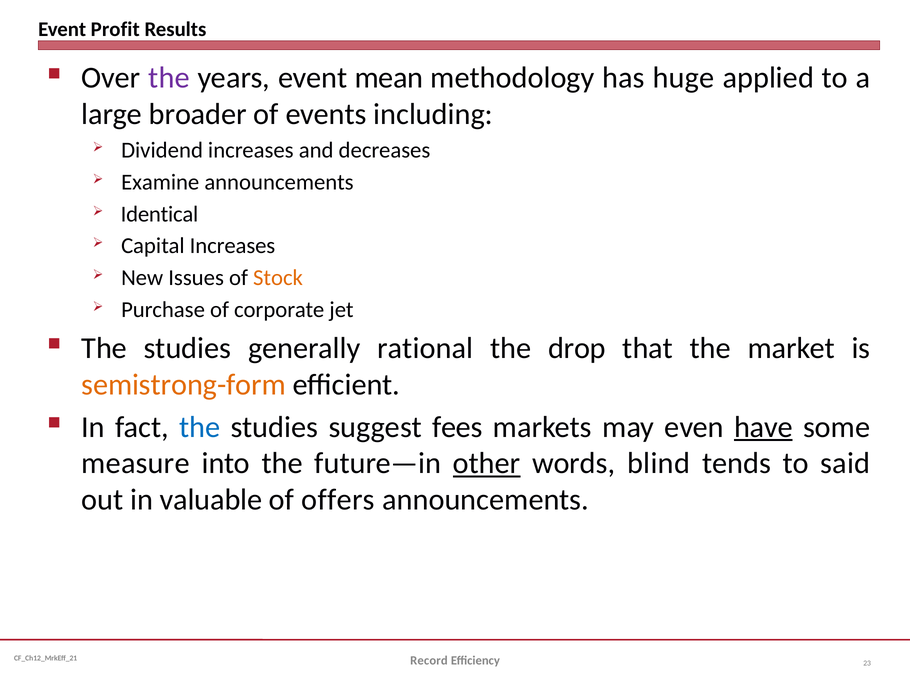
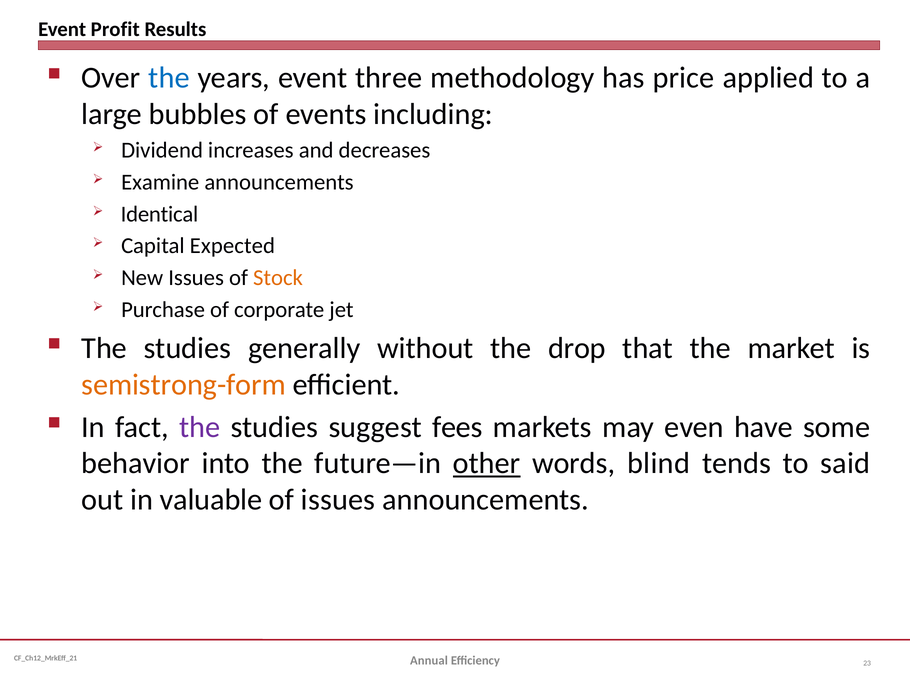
the colour: purple -> blue (169, 78)
mean: mean -> three (389, 78)
huge: huge -> price (684, 78)
broader: broader -> bubbles (198, 114)
Capital Increases: Increases -> Expected (232, 246)
rational: rational -> without (425, 348)
the colour: blue -> purple (200, 427)
have underline: present -> none (764, 427)
measure: measure -> behavior (136, 463)
of offers: offers -> issues (338, 500)
Record: Record -> Annual (429, 660)
